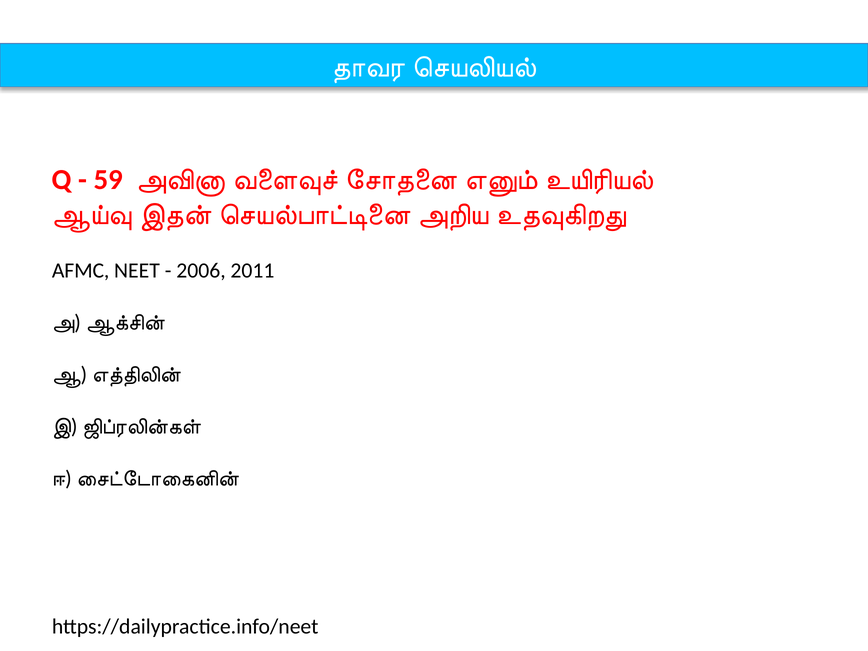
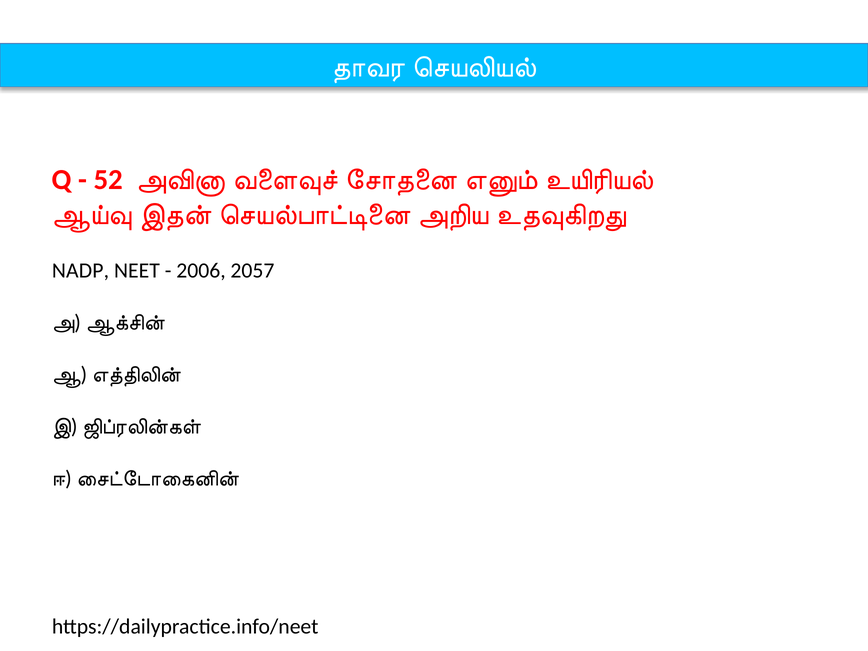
59: 59 -> 52 (108, 180)
AFMC: AFMC -> NADP (80, 270)
2011: 2011 -> 2057 (252, 270)
